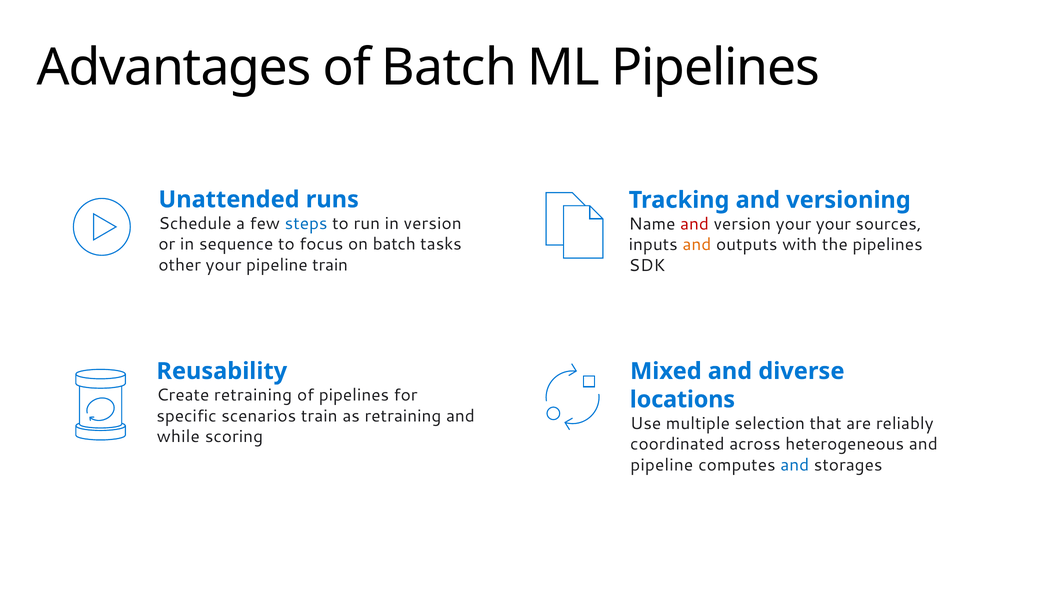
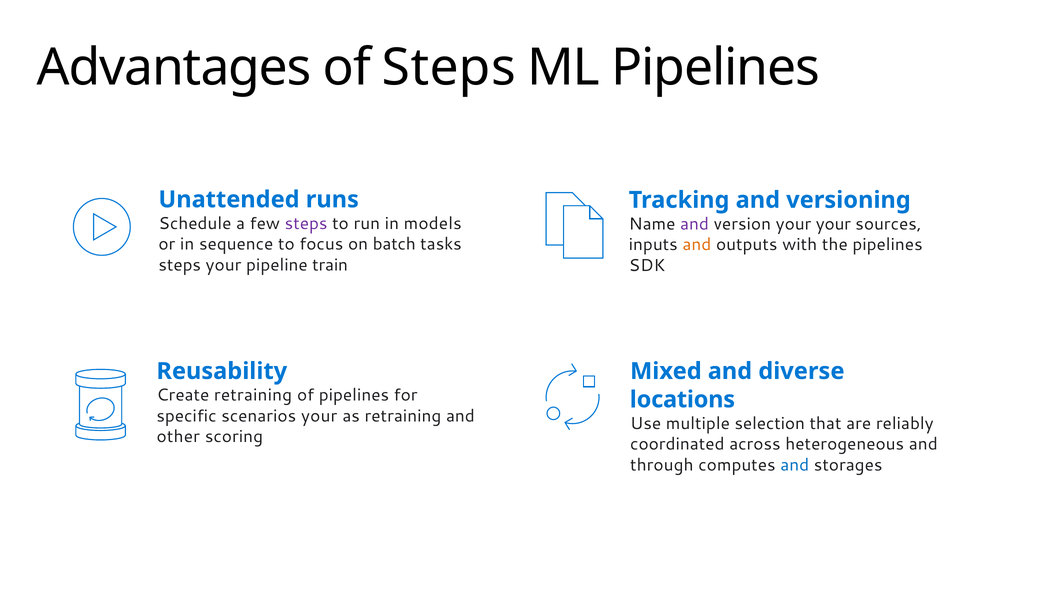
of Batch: Batch -> Steps (449, 68)
steps colour: blue -> purple (306, 223)
in version: version -> models (433, 223)
and colour: red -> purple (695, 224)
other: other -> steps (180, 265)
scenarios train: train -> your (319, 416)
while: while -> other (178, 436)
pipeline: pipeline -> through (662, 465)
